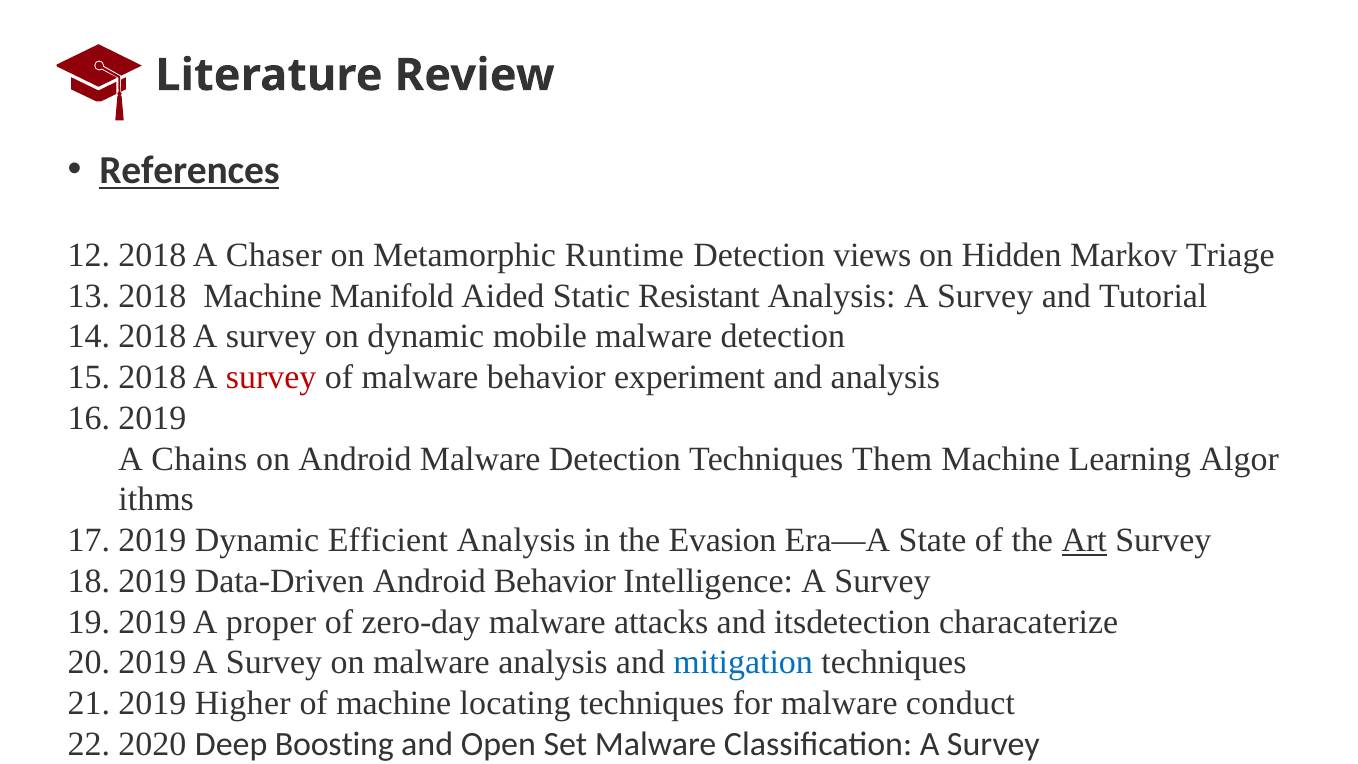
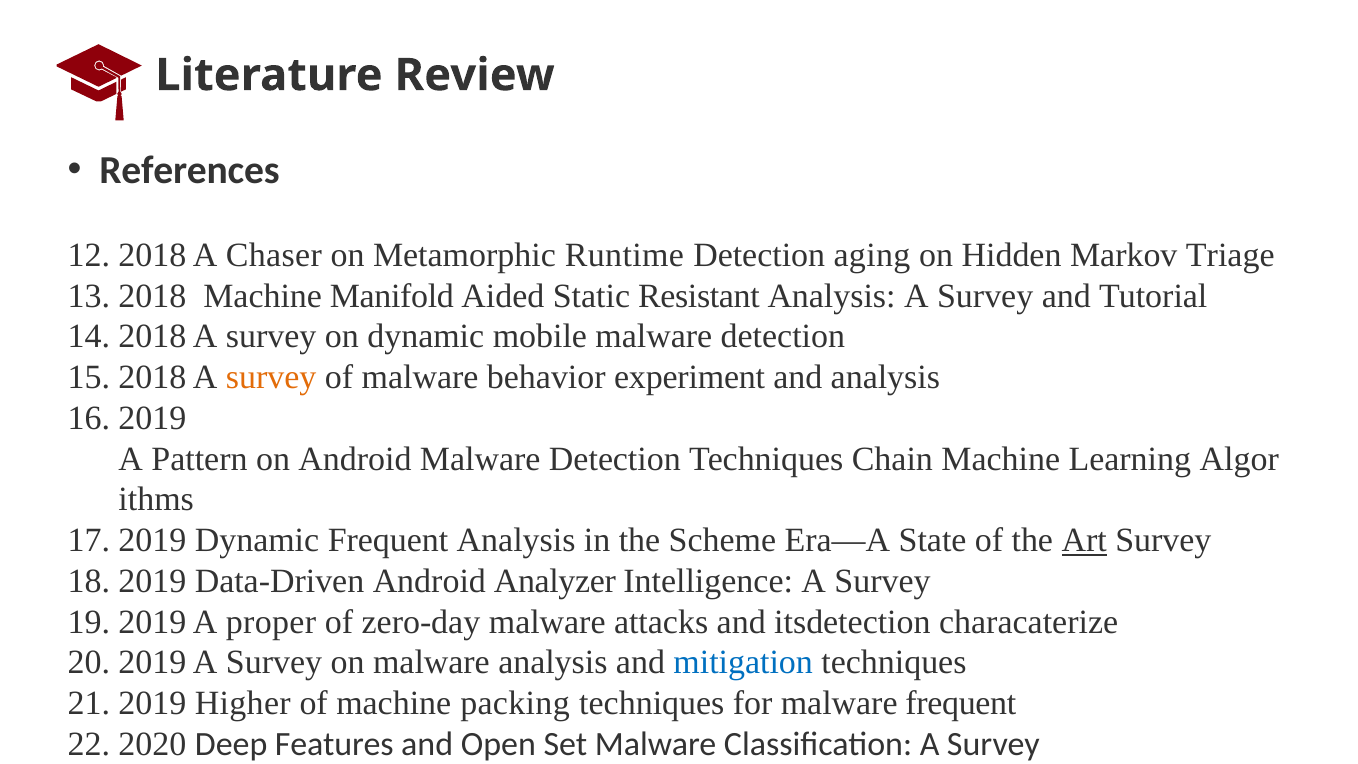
References underline: present -> none (189, 171)
views: views -> aging (872, 255)
survey colour: red -> orange (271, 377)
Chains: Chains -> Pattern (199, 459)
Them: Them -> Chain (892, 459)
Dynamic Efficient: Efficient -> Frequent (388, 540)
Evasion: Evasion -> Scheme (722, 540)
Android Behavior: Behavior -> Analyzer (555, 581)
locating: locating -> packing (515, 703)
malware conduct: conduct -> frequent (961, 703)
Boosting: Boosting -> Features (334, 744)
